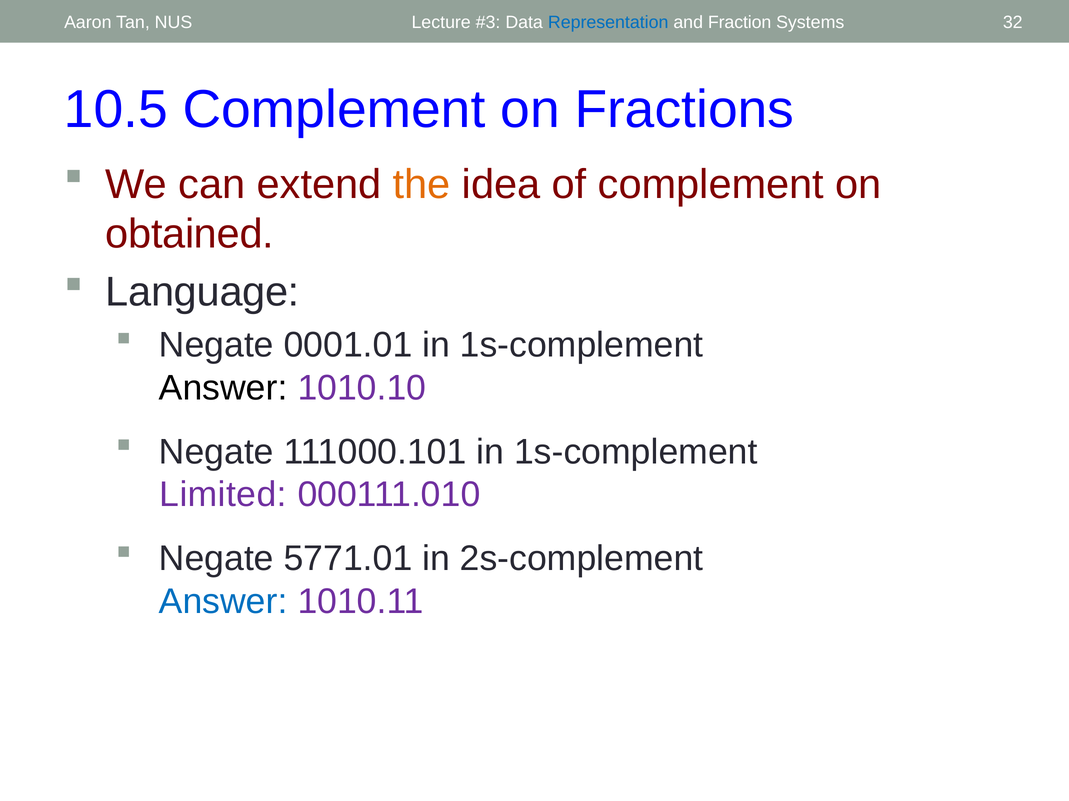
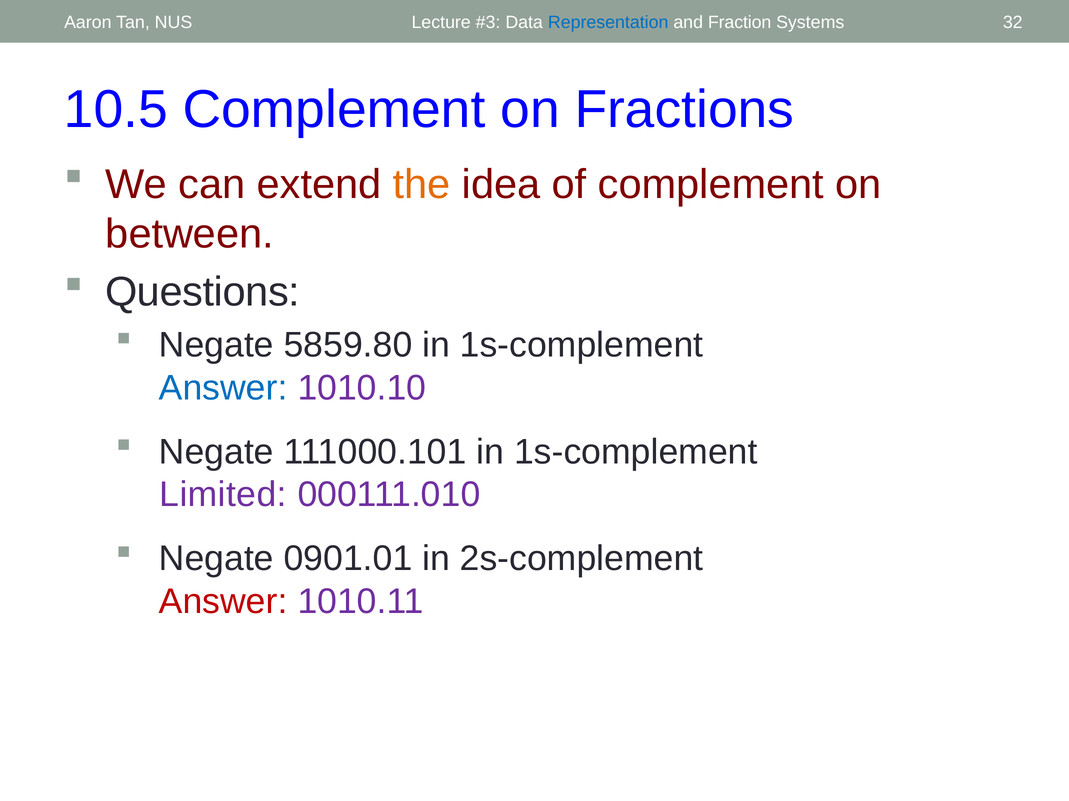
obtained: obtained -> between (190, 234)
Language: Language -> Questions (203, 292)
0001.01: 0001.01 -> 5859.80 (348, 345)
Answer colour: black -> blue (223, 388)
5771.01: 5771.01 -> 0901.01 (348, 559)
Answer colour: blue -> red (223, 602)
